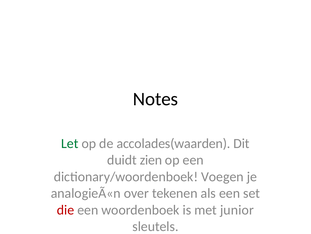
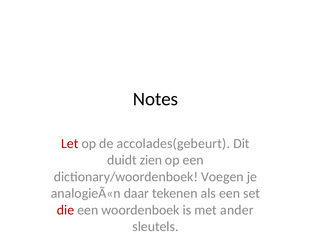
Let colour: green -> red (70, 143)
accolades(waarden: accolades(waarden -> accolades(gebeurt (173, 143)
over: over -> daar (136, 193)
junior: junior -> ander (237, 209)
